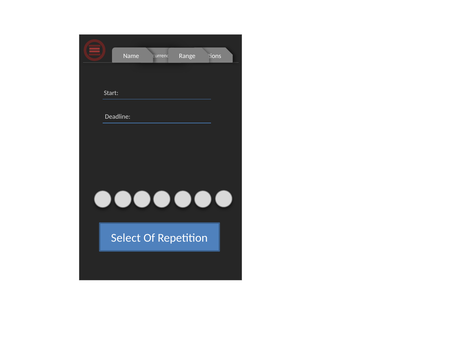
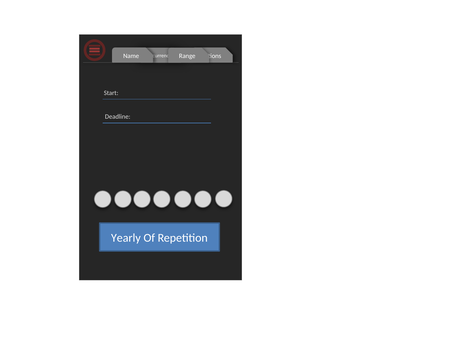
Select: Select -> Yearly (126, 238)
